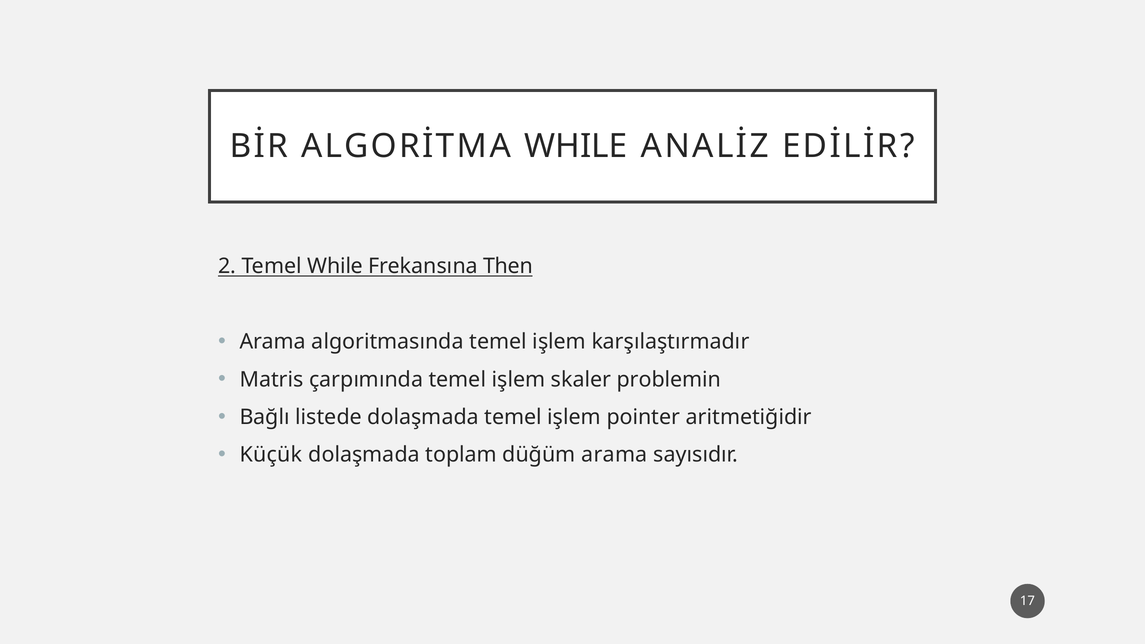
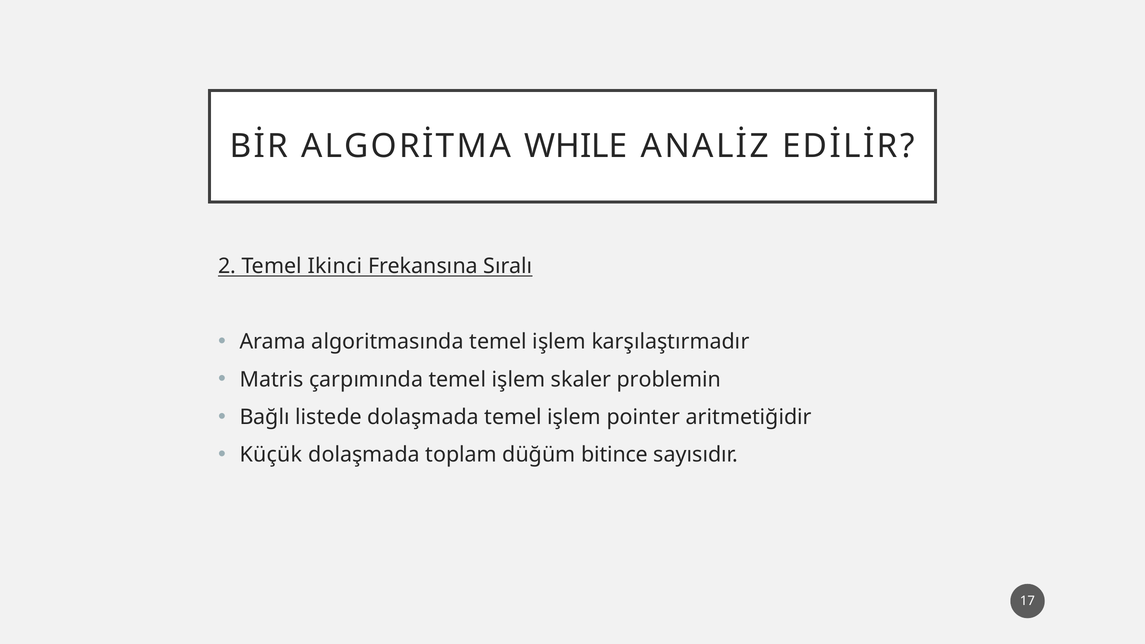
Temel While: While -> Ikinci (335, 266)
Then: Then -> Sıralı (508, 266)
düğüm arama: arama -> bitince (615, 455)
